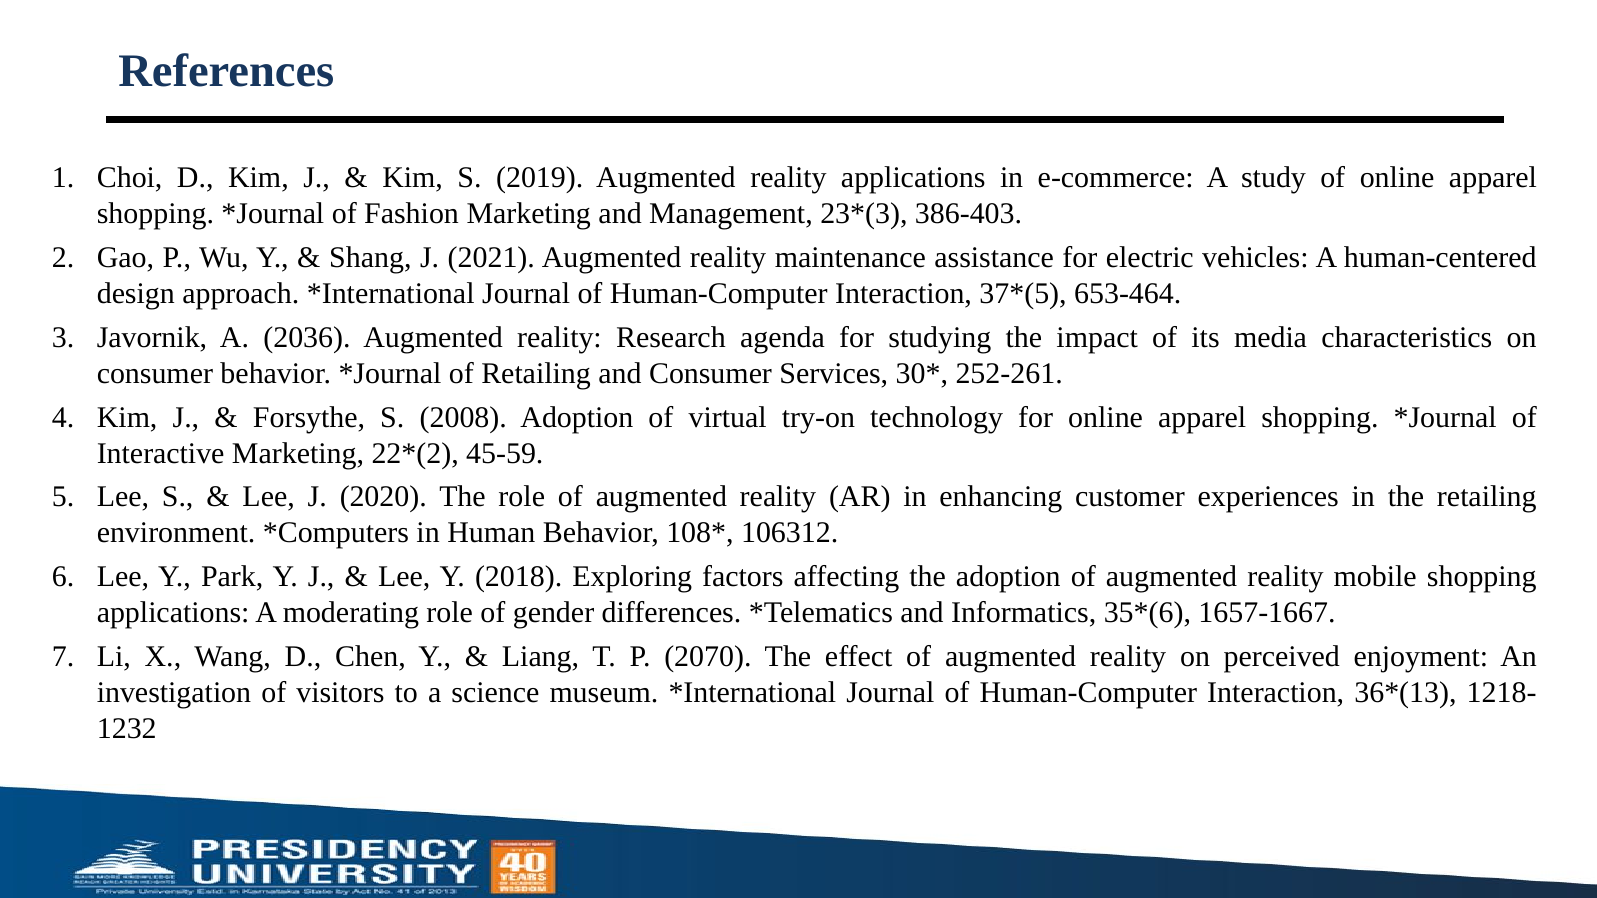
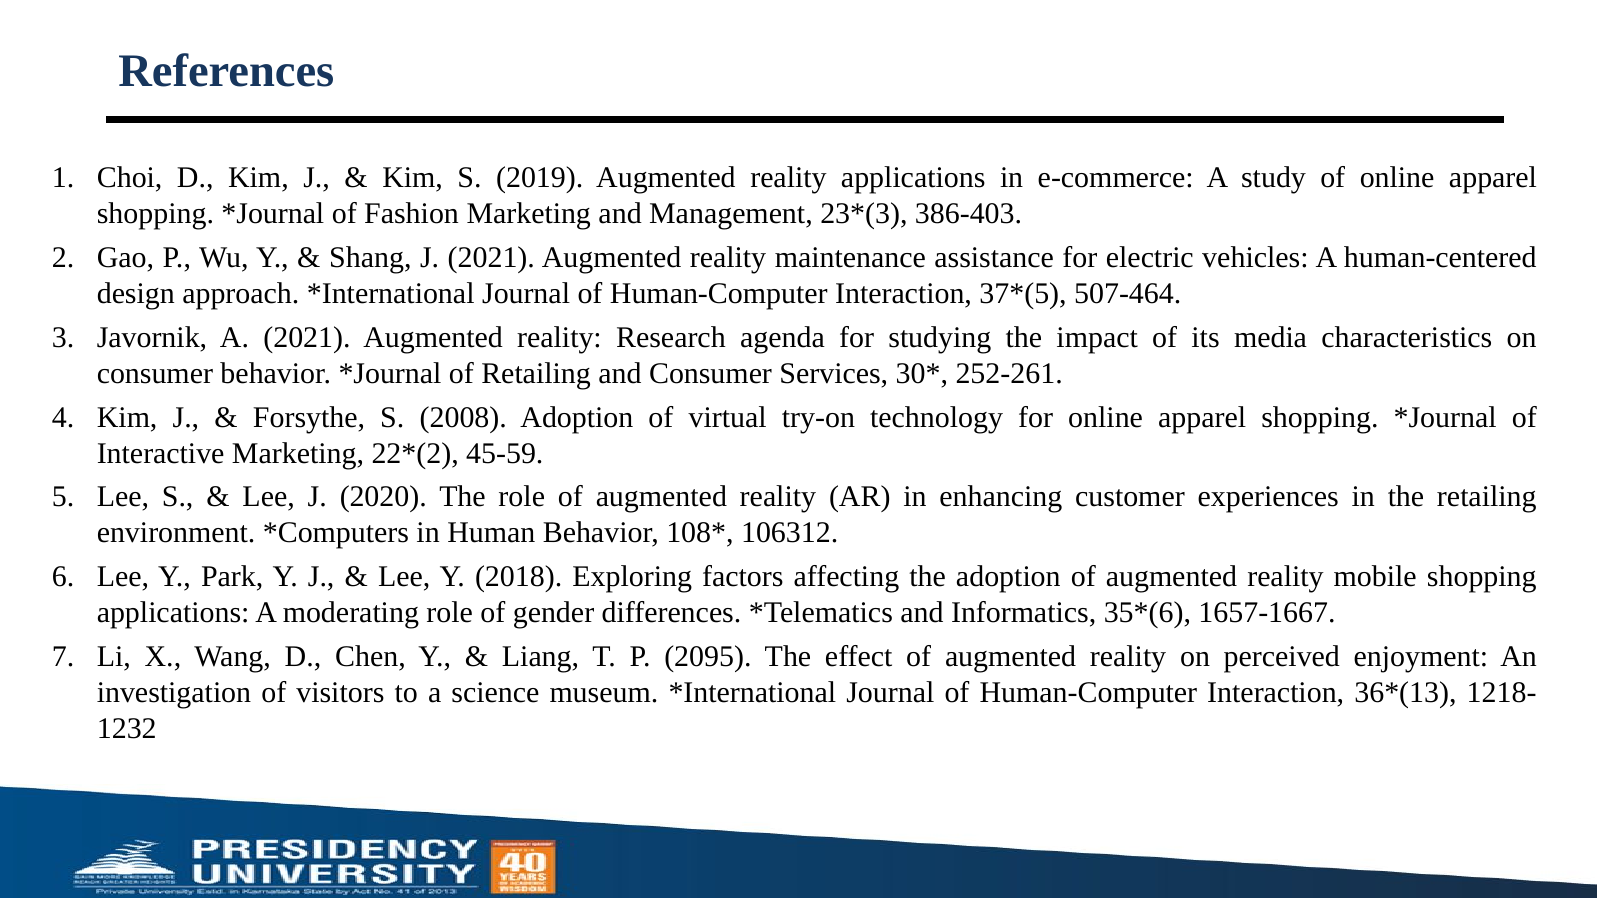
653-464: 653-464 -> 507-464 (1128, 294)
A 2036: 2036 -> 2021 (307, 338)
2070: 2070 -> 2095 (708, 657)
